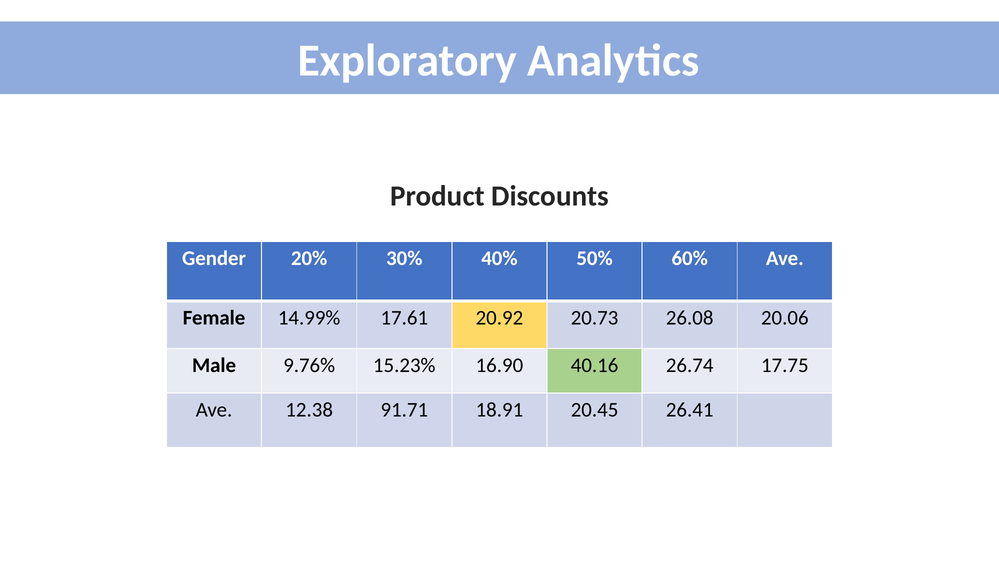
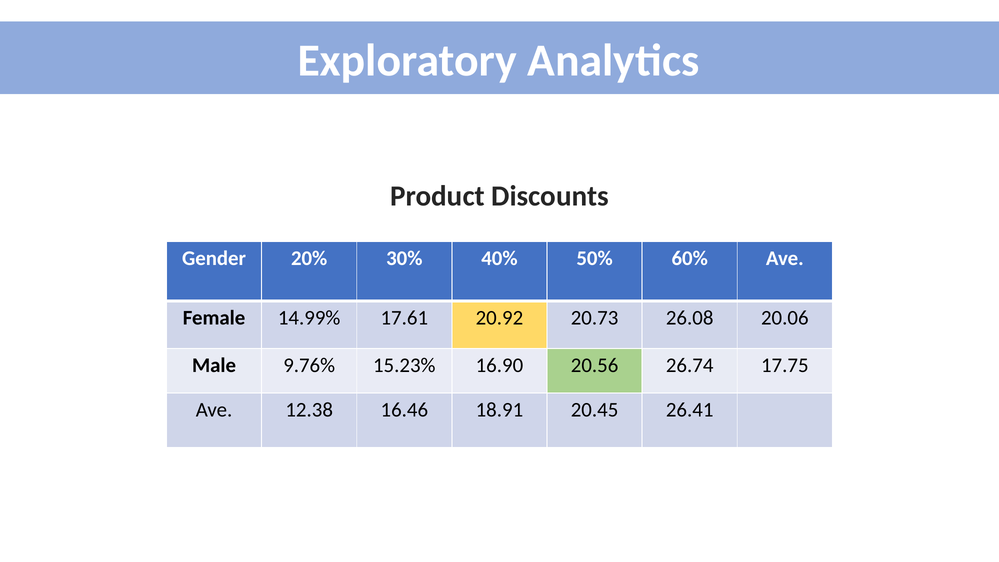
40.16: 40.16 -> 20.56 (595, 365)
91.71: 91.71 -> 16.46 (404, 410)
